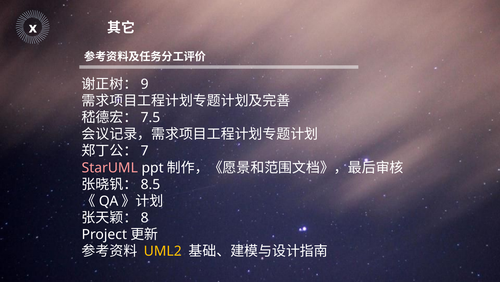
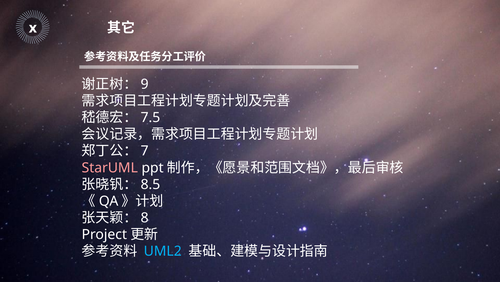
UML2 colour: yellow -> light blue (163, 251)
